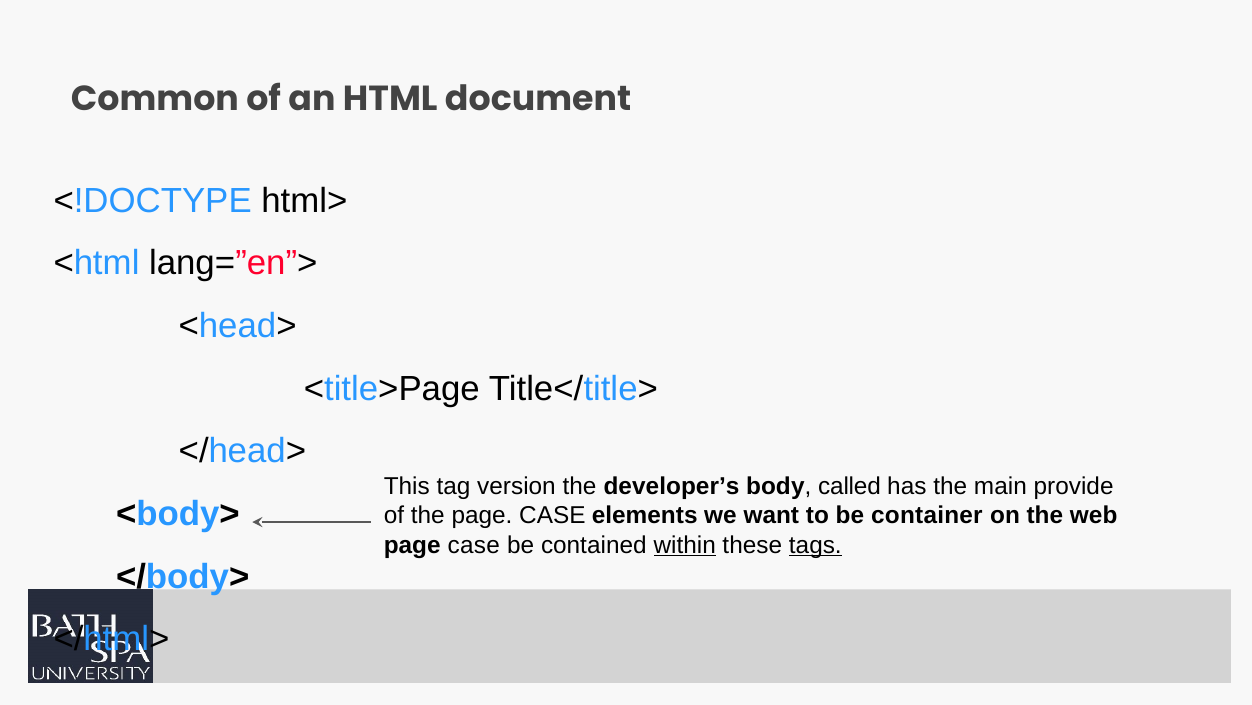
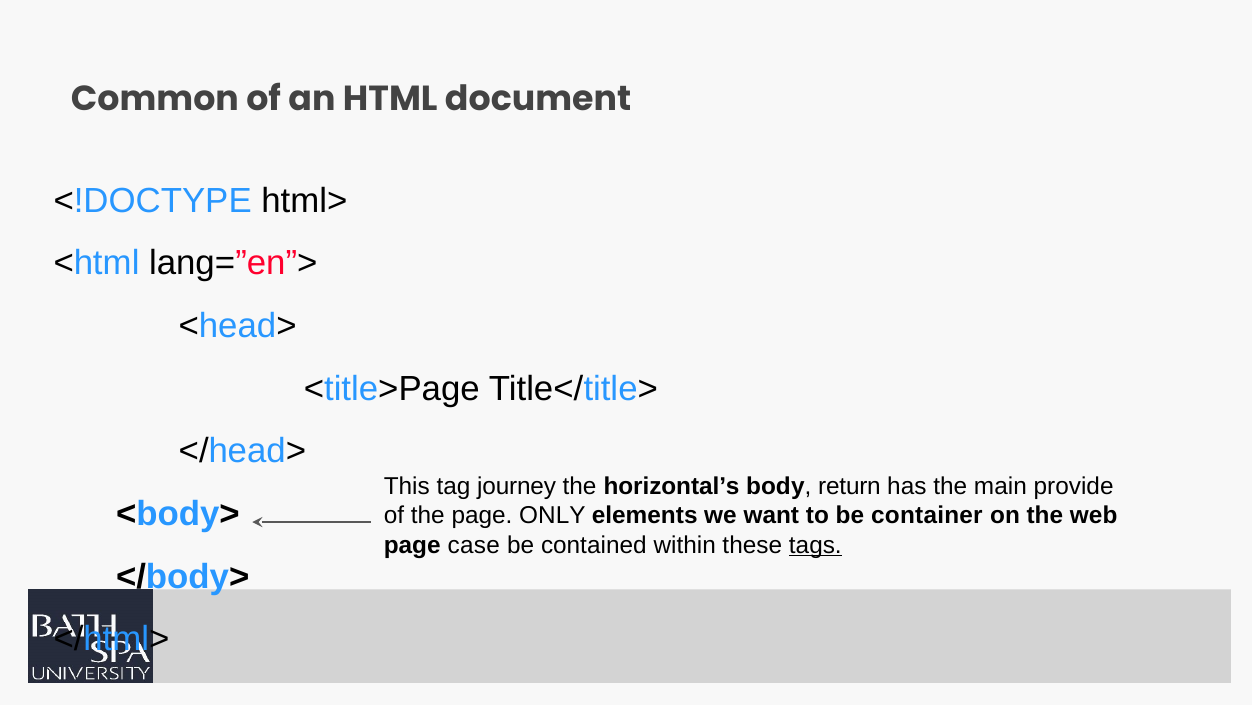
version: version -> journey (517, 486)
developer’s: developer’s -> horizontal’s (672, 486)
called: called -> return (850, 486)
the page CASE: CASE -> ONLY (552, 515)
within underline: present -> none (685, 544)
